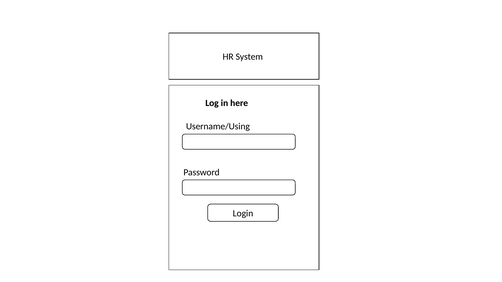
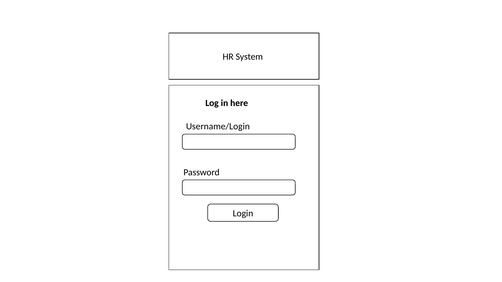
Username/Using: Username/Using -> Username/Login (218, 127)
